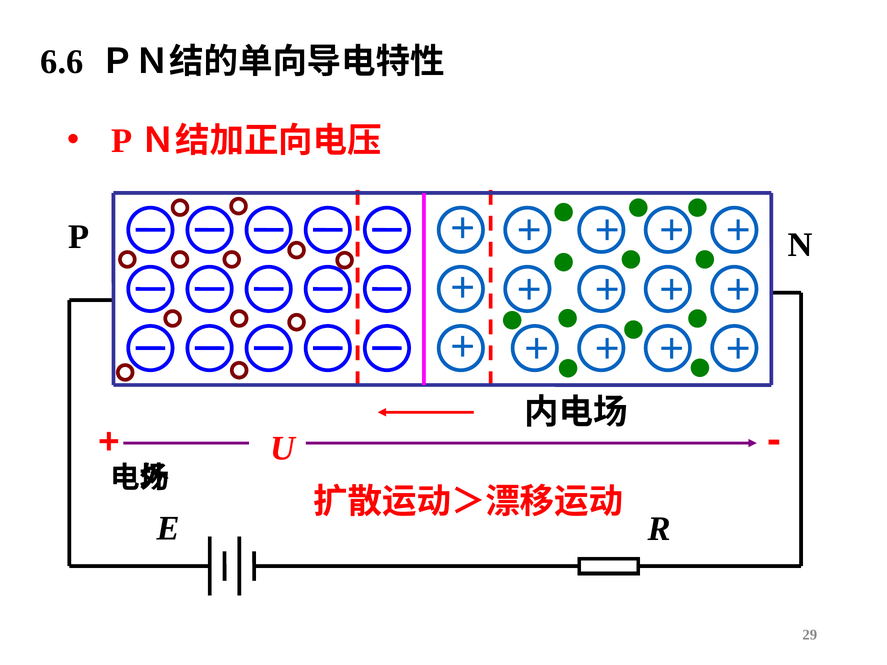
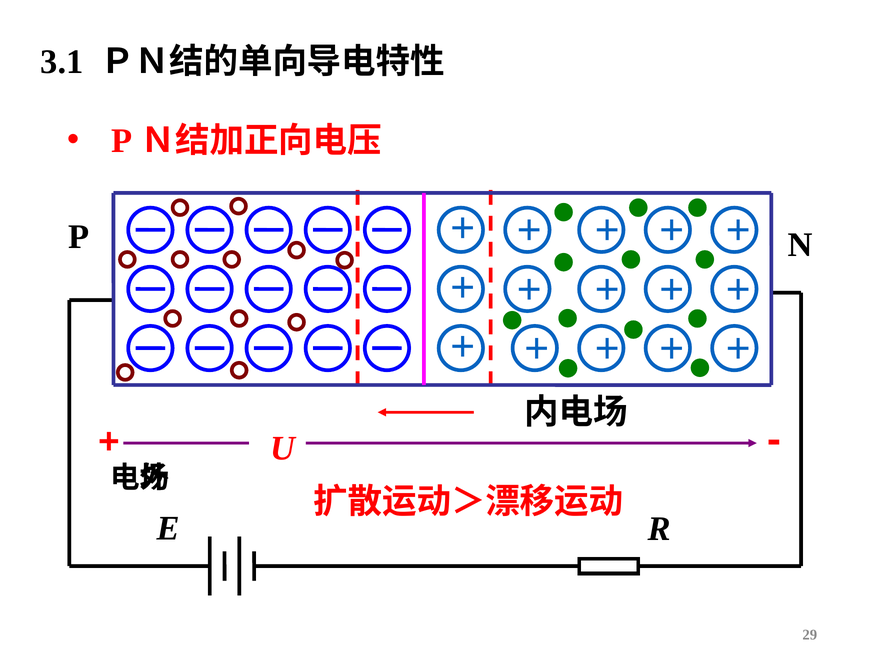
6.6: 6.6 -> 3.1 (62, 62)
